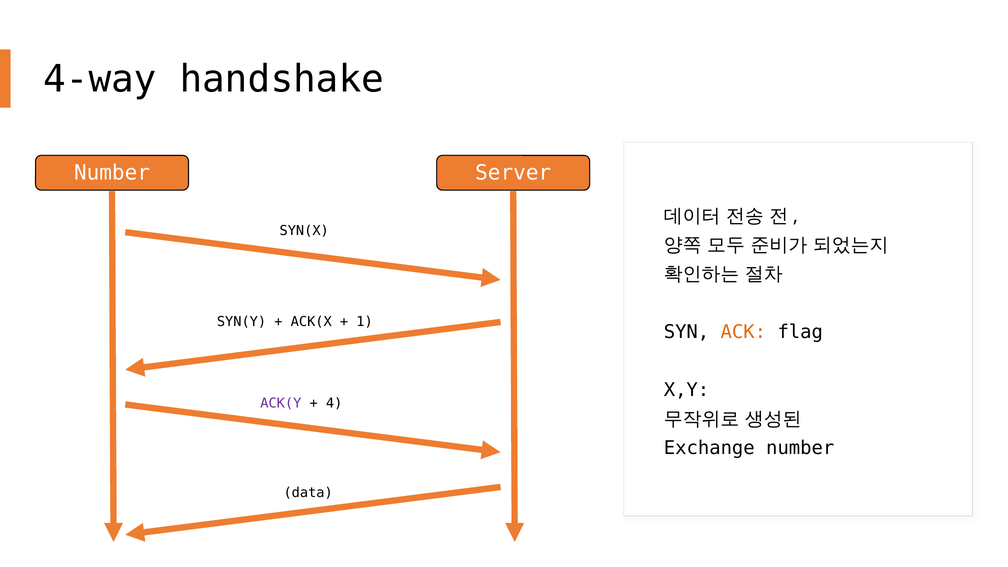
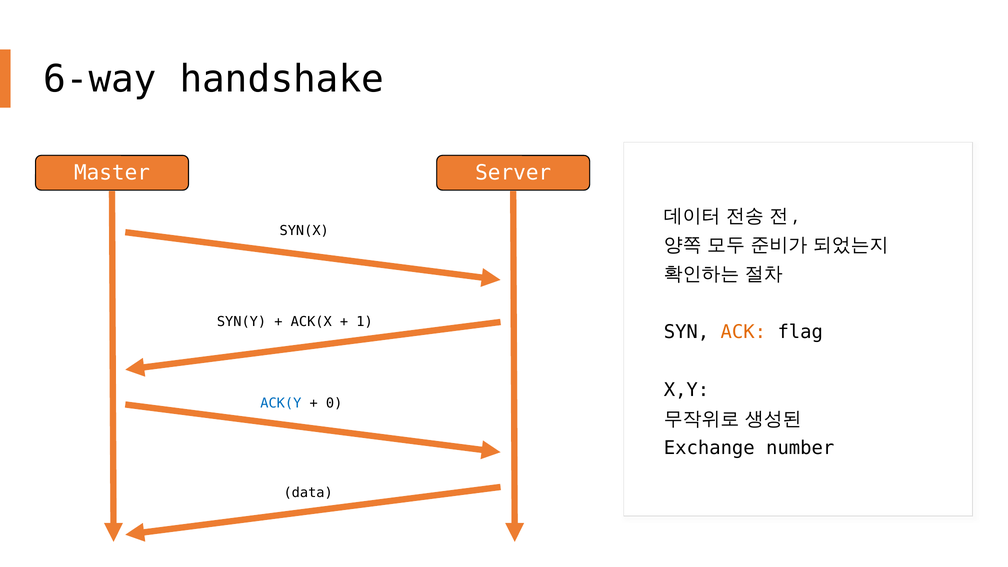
4-way: 4-way -> 6-way (100, 79)
Number: Number -> Master (112, 173)
ACK(Y colour: purple -> blue (281, 403)
4: 4 -> 0 (334, 403)
